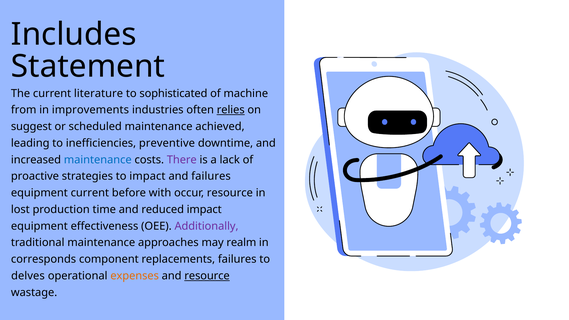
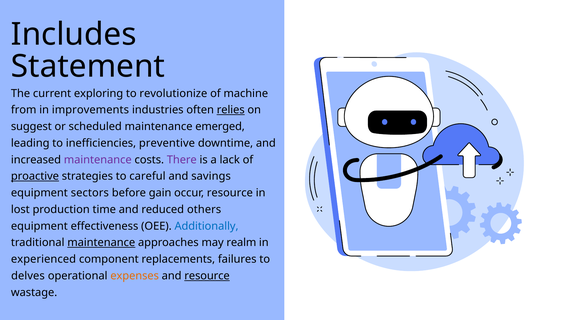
literature: literature -> exploring (99, 93)
sophisticated: sophisticated -> revolutionize (173, 93)
achieved: achieved -> emerged (220, 127)
maintenance colour: blue -> purple (98, 160)
proactive underline: none -> present (35, 176)
to impact: impact -> careful (147, 176)
and failures: failures -> savings (211, 176)
equipment current: current -> sectors (90, 193)
with: with -> gain (160, 193)
reduced impact: impact -> others (204, 210)
Additionally colour: purple -> blue (206, 226)
maintenance underline: none -> present (101, 243)
corresponds: corresponds -> experienced (43, 259)
